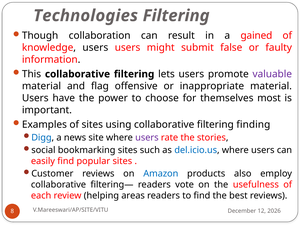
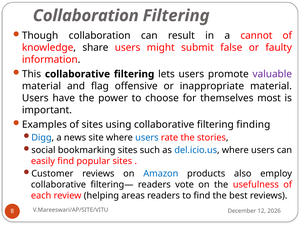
Technologies: Technologies -> Collaboration (86, 16)
gained: gained -> cannot (256, 36)
knowledge users: users -> share (95, 48)
users colour: purple -> blue (147, 138)
